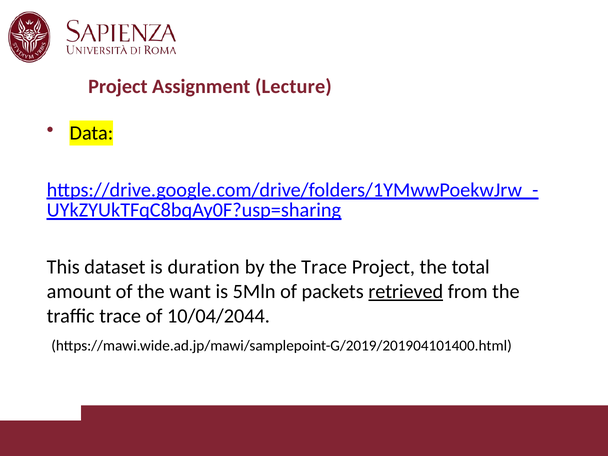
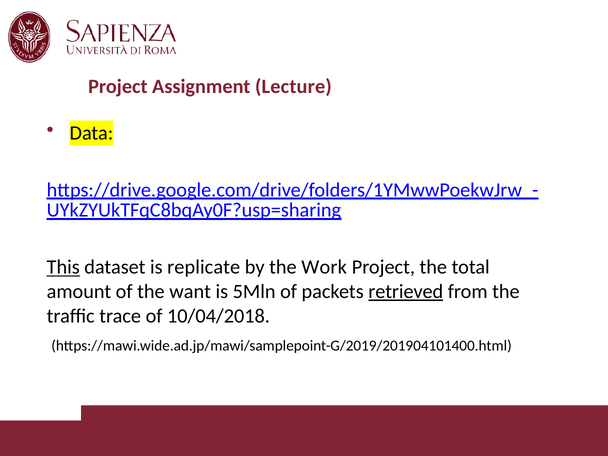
This underline: none -> present (63, 267)
duration: duration -> replicate (204, 267)
the Trace: Trace -> Work (324, 267)
10/04/2044: 10/04/2044 -> 10/04/2018 (219, 316)
